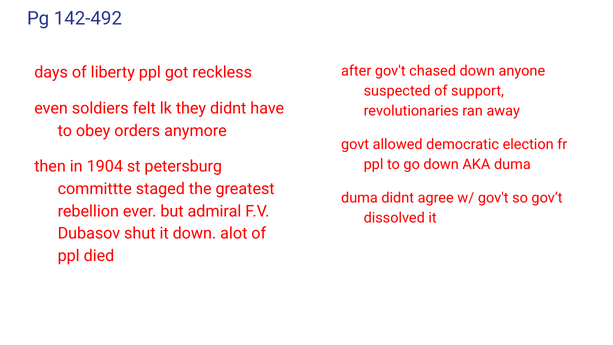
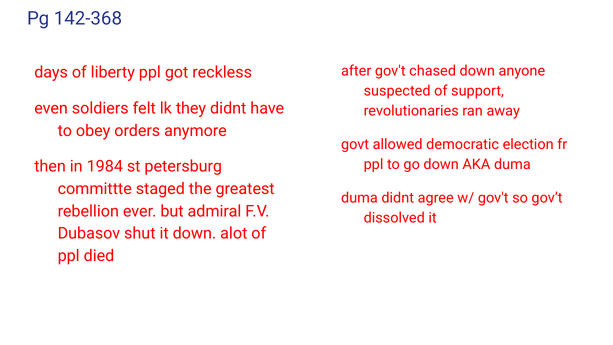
142-492: 142-492 -> 142-368 (88, 19)
1904: 1904 -> 1984 (105, 167)
